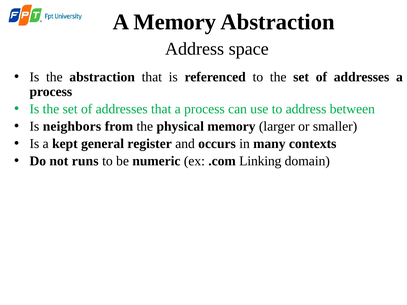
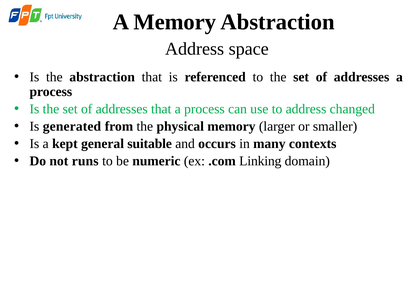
between: between -> changed (352, 109)
neighbors: neighbors -> generated (72, 126)
register: register -> suitable (150, 144)
